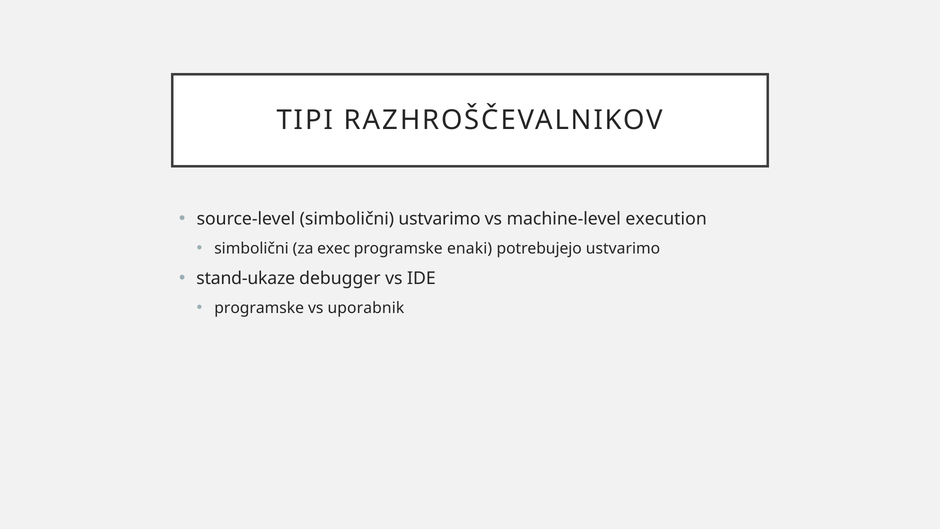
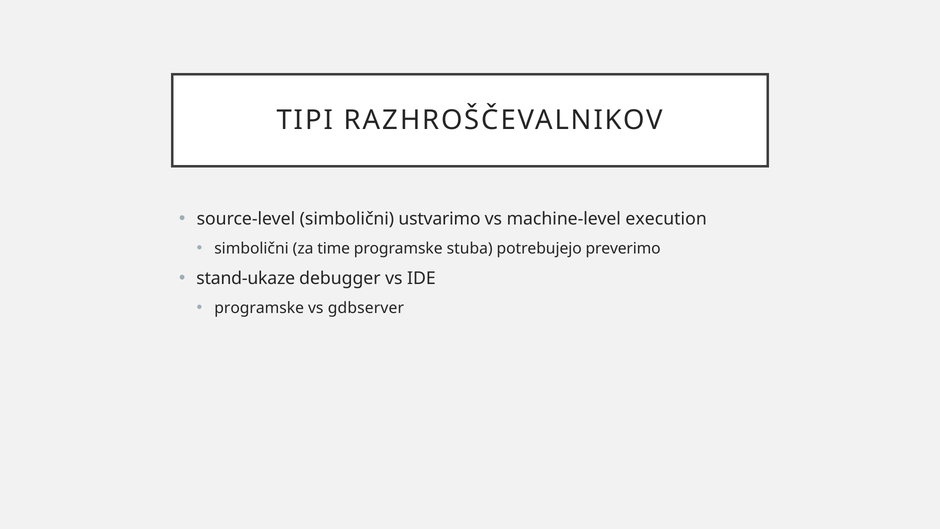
exec: exec -> time (334, 248)
enaki: enaki -> stuba (470, 248)
potrebujejo ustvarimo: ustvarimo -> preverimo (623, 248)
uporabnik: uporabnik -> gdbserver (366, 308)
